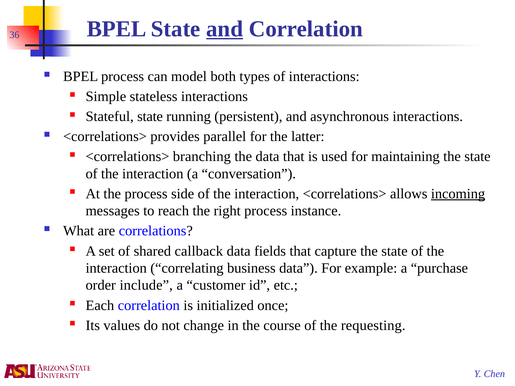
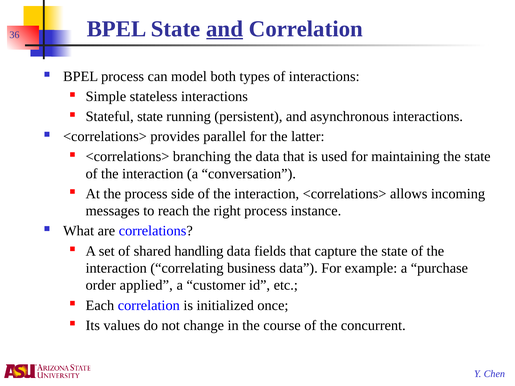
incoming underline: present -> none (458, 194)
callback: callback -> handling (199, 251)
include: include -> applied (146, 285)
requesting: requesting -> concurrent (373, 326)
